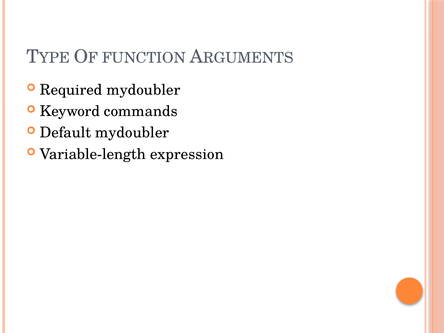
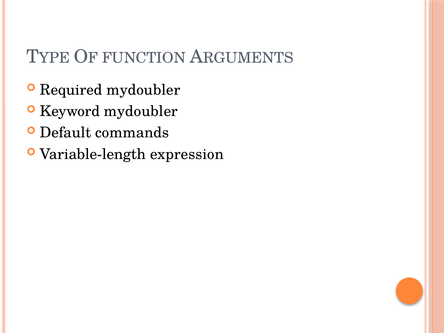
Keyword commands: commands -> mydoubler (141, 111)
Default mydoubler: mydoubler -> commands (132, 133)
